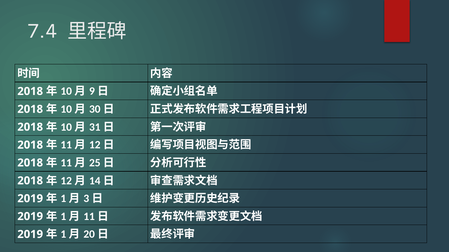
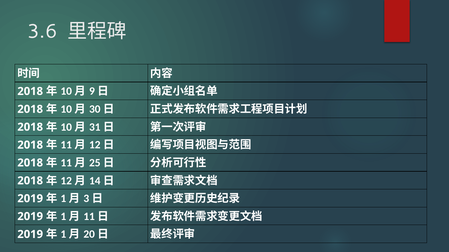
7.4: 7.4 -> 3.6 (42, 32)
